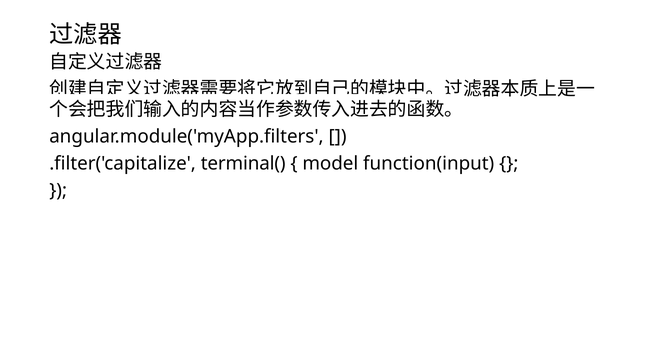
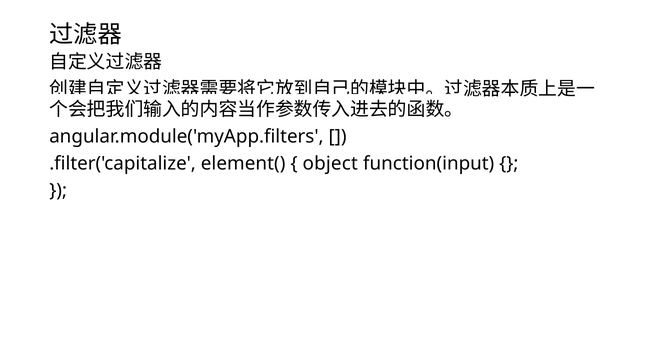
terminal(: terminal( -> element( (243, 164)
model: model -> object (330, 164)
